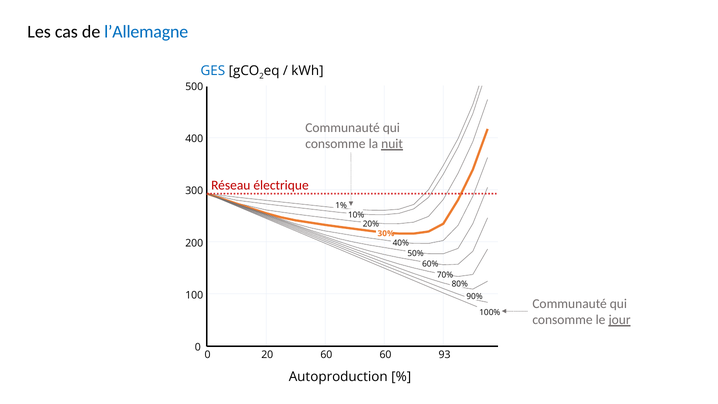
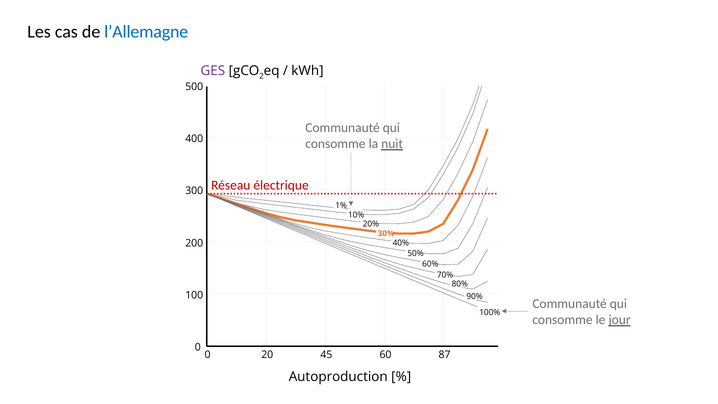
GES colour: blue -> purple (213, 71)
20 60: 60 -> 45 (326, 355)
93: 93 -> 87 (445, 355)
